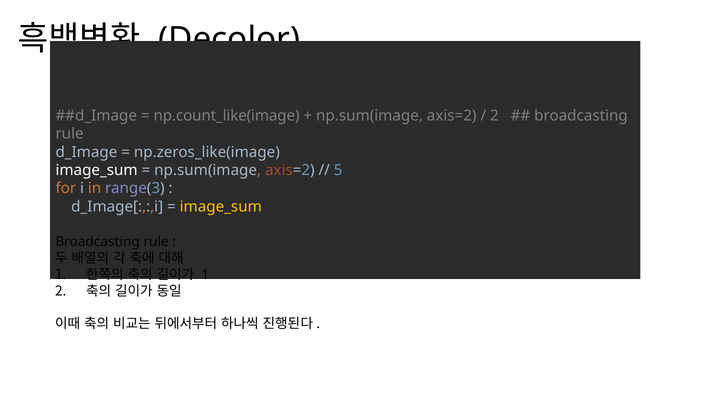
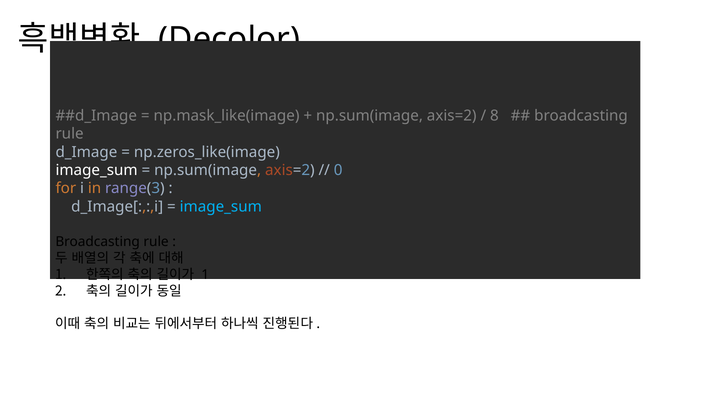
np.count_like(image: np.count_like(image -> np.mask_like(image (227, 115)
2: 2 -> 8 (494, 115)
5: 5 -> 0 (338, 170)
image_sum colour: yellow -> light blue (221, 206)
